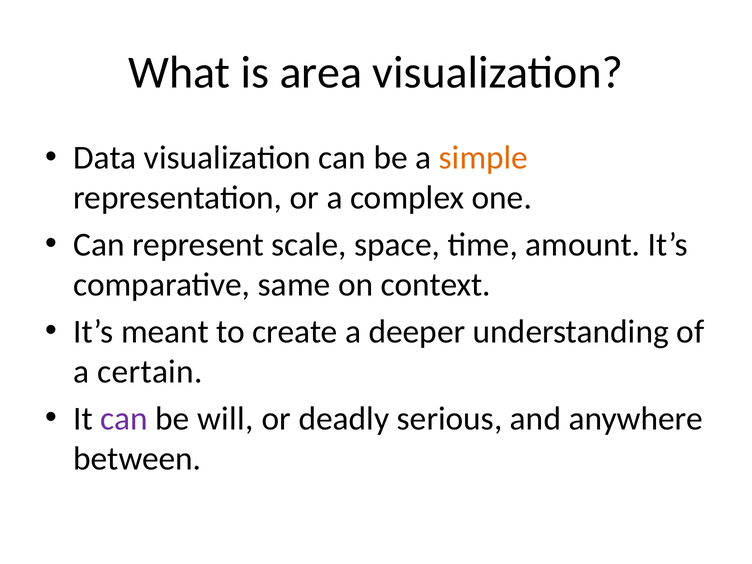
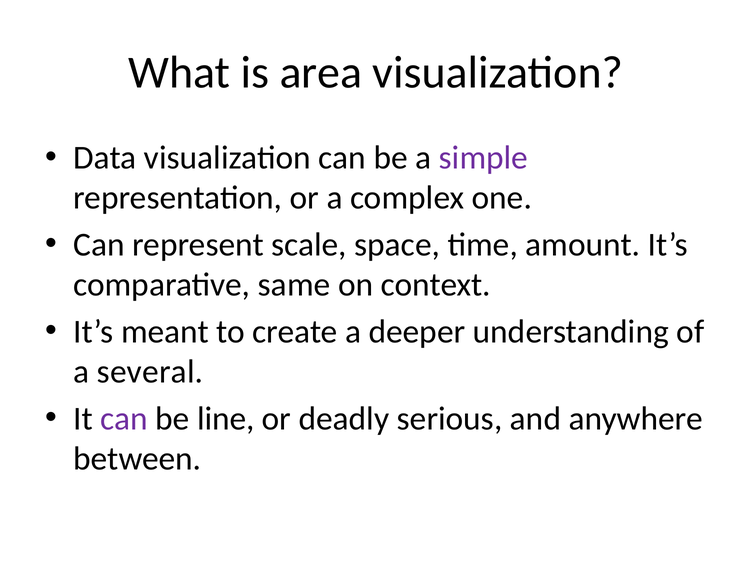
simple colour: orange -> purple (483, 158)
certain: certain -> several (150, 372)
will: will -> line (226, 419)
